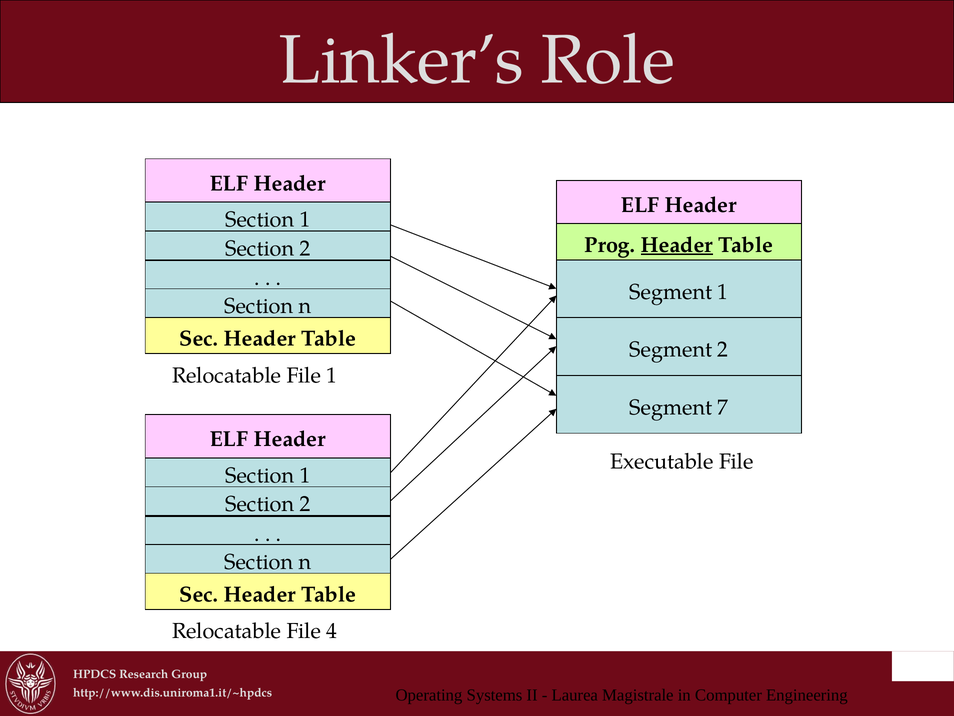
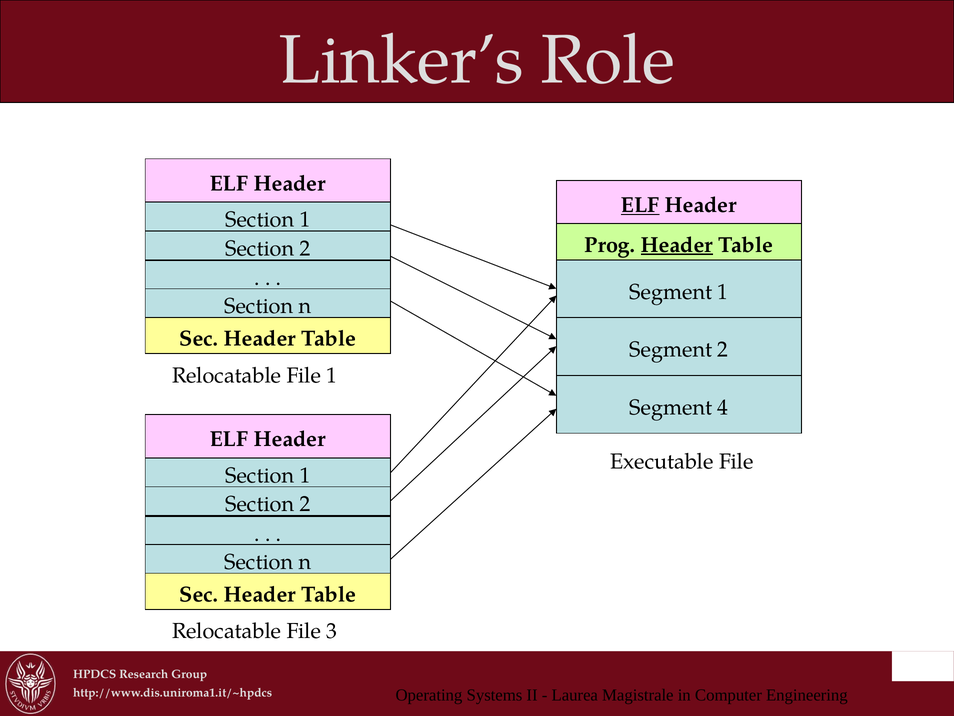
ELF underline: none -> present (640, 205)
7: 7 -> 4 (723, 407)
4: 4 -> 3 (332, 631)
